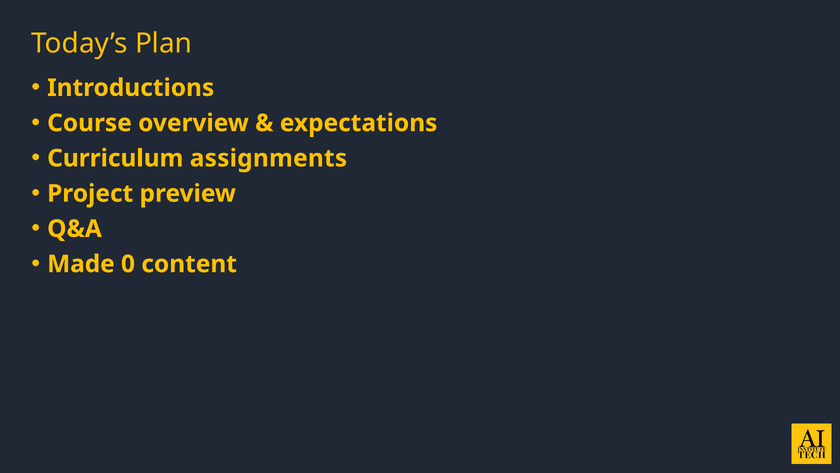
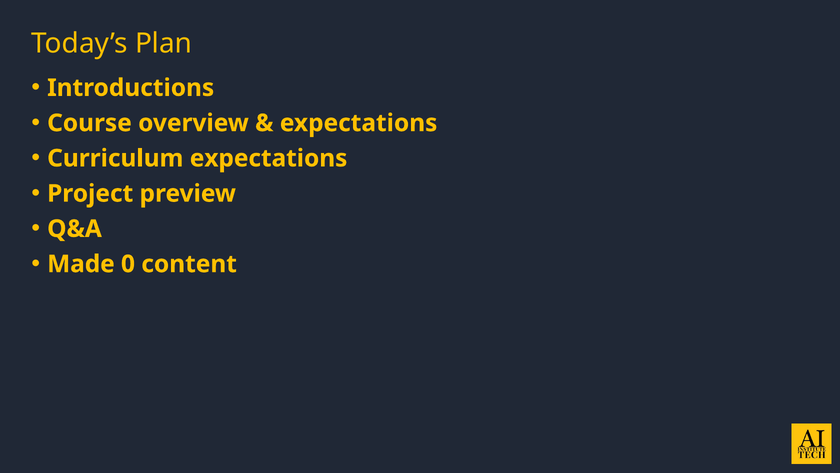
Curriculum assignments: assignments -> expectations (269, 158)
